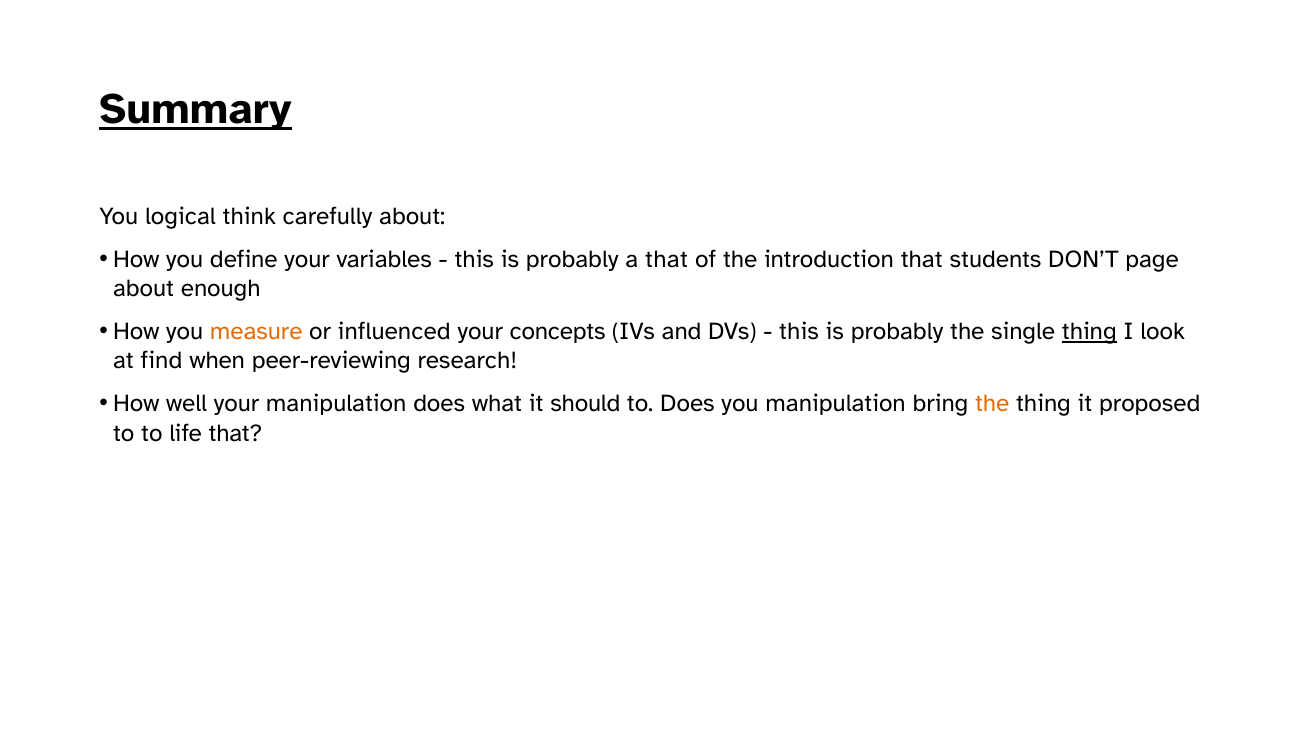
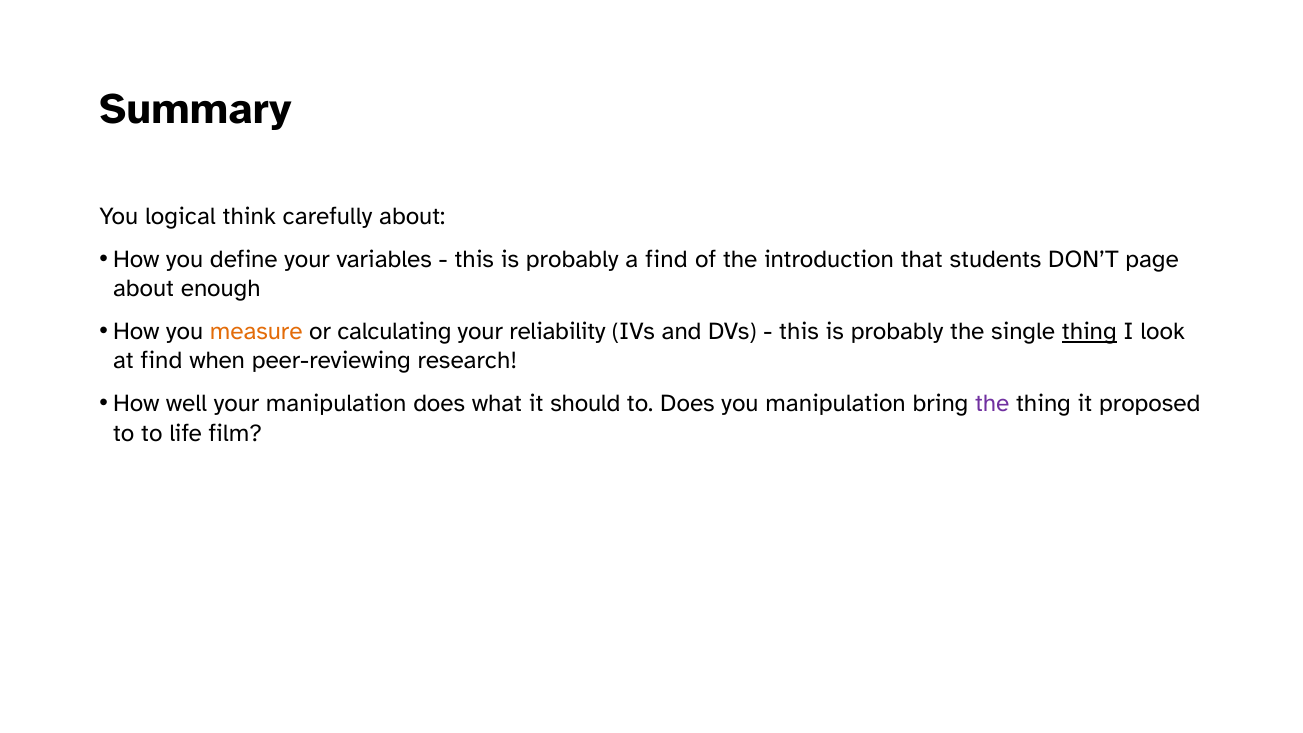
Summary underline: present -> none (195, 110)
a that: that -> find (667, 259)
influenced: influenced -> calculating (394, 331)
concepts: concepts -> reliability (558, 331)
the colour: orange -> purple (992, 404)
life that: that -> film (235, 433)
